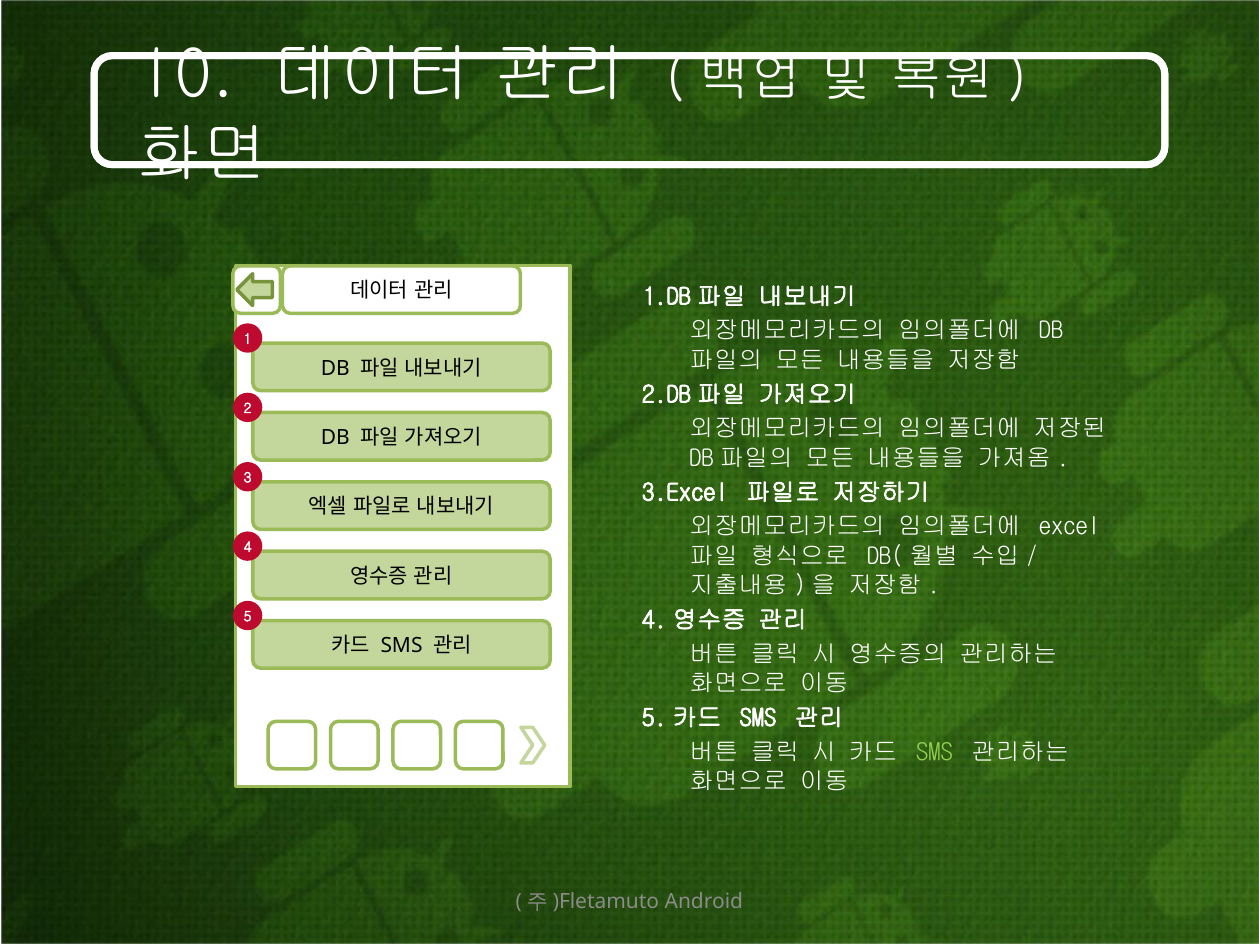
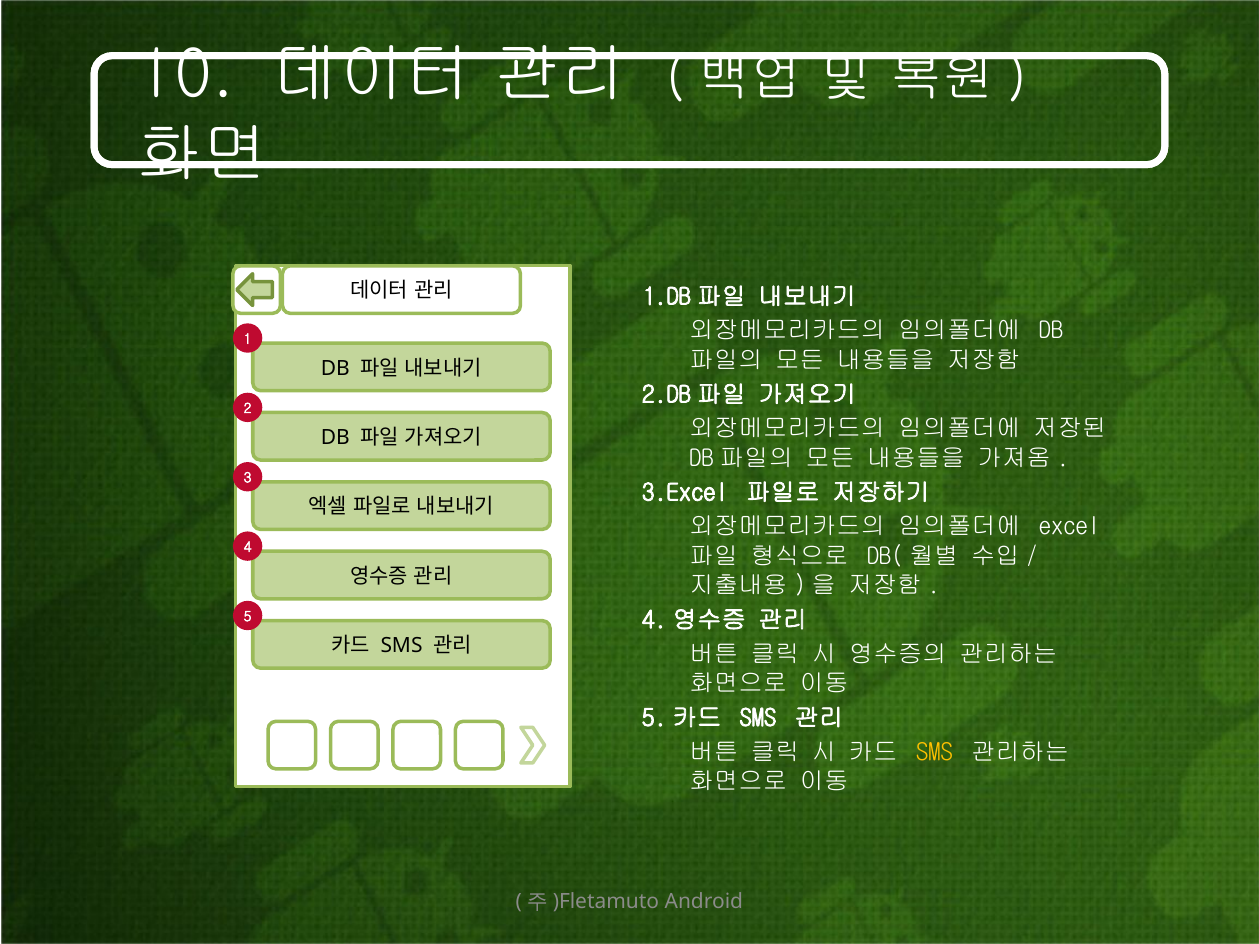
SMS colour: light green -> yellow (935, 752)
